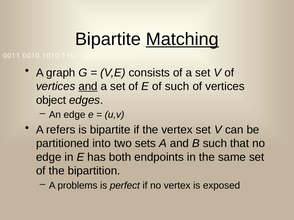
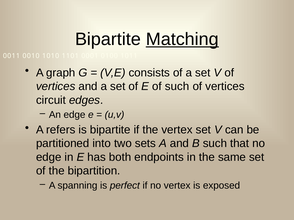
and underline: present -> none (88, 87)
object: object -> circuit (51, 100)
problems: problems -> spanning (77, 186)
